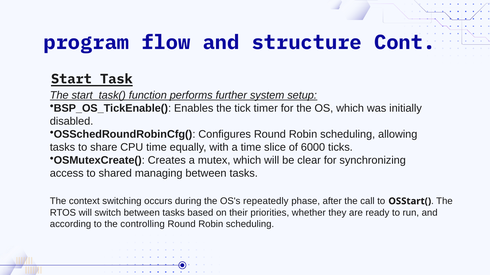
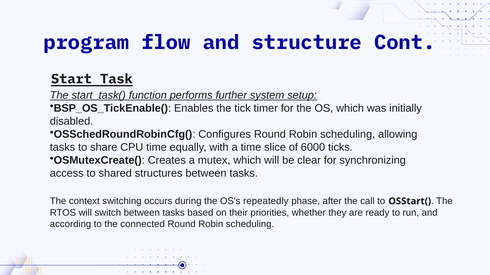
managing: managing -> structures (159, 174)
controlling: controlling -> connected (143, 224)
